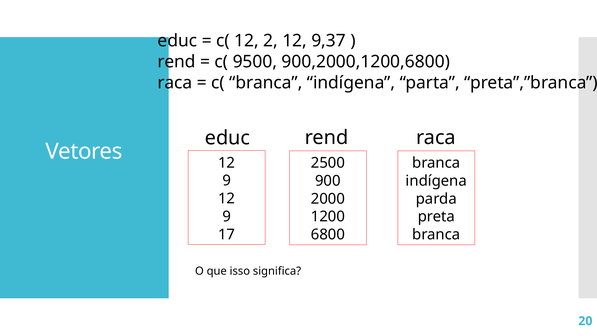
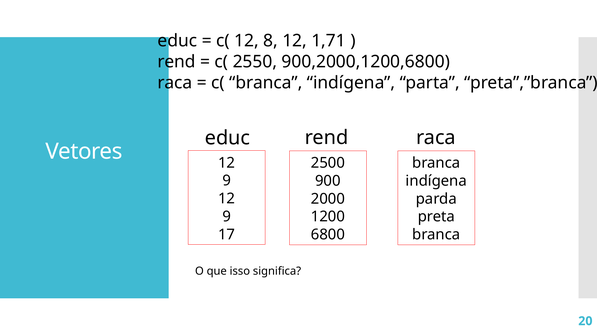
2: 2 -> 8 (271, 41)
9,37: 9,37 -> 1,71 (329, 41)
9500: 9500 -> 2550 (255, 62)
